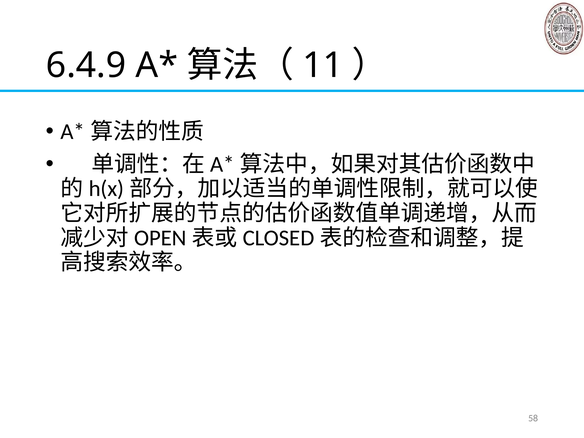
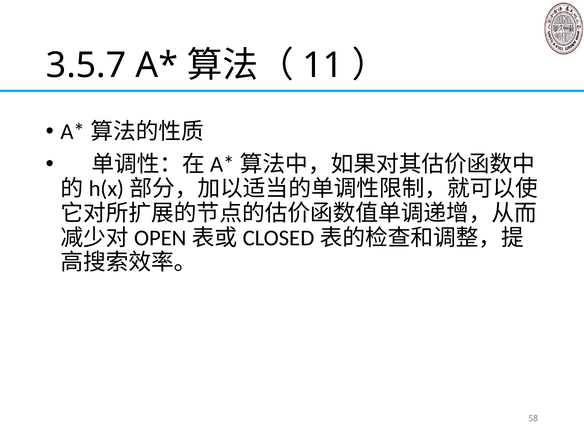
6.4.9: 6.4.9 -> 3.5.7 (86, 65)
